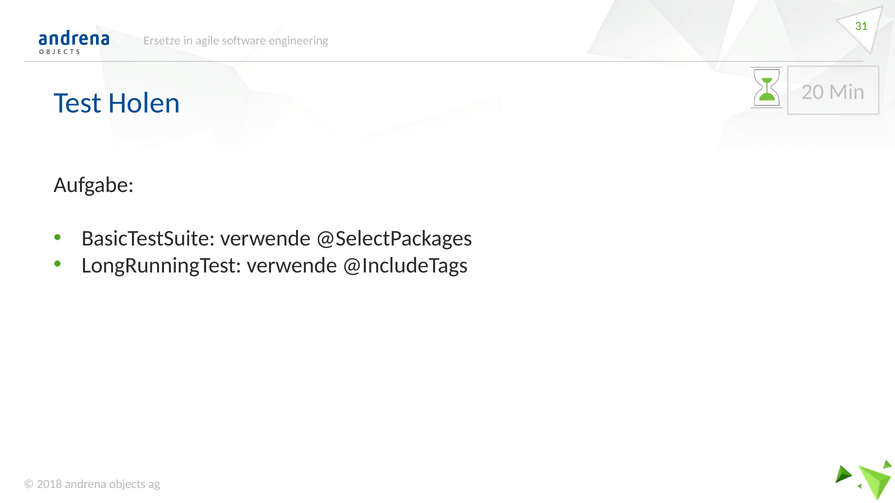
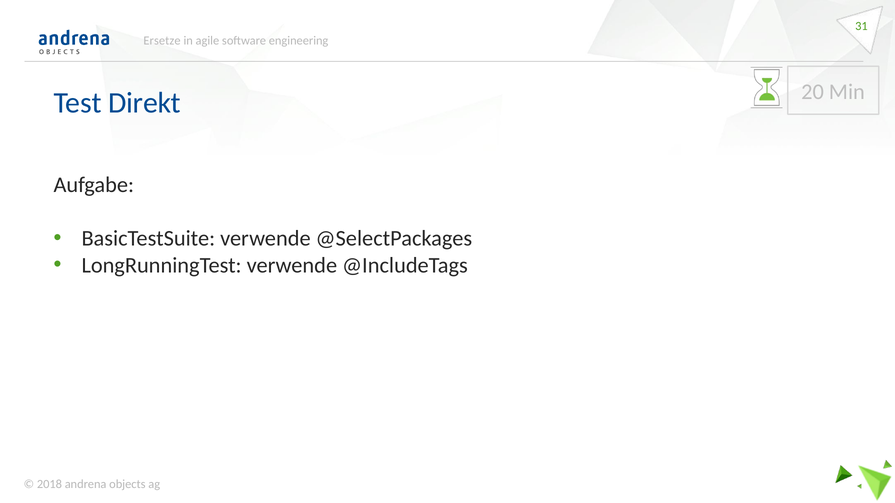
Holen: Holen -> Direkt (145, 103)
